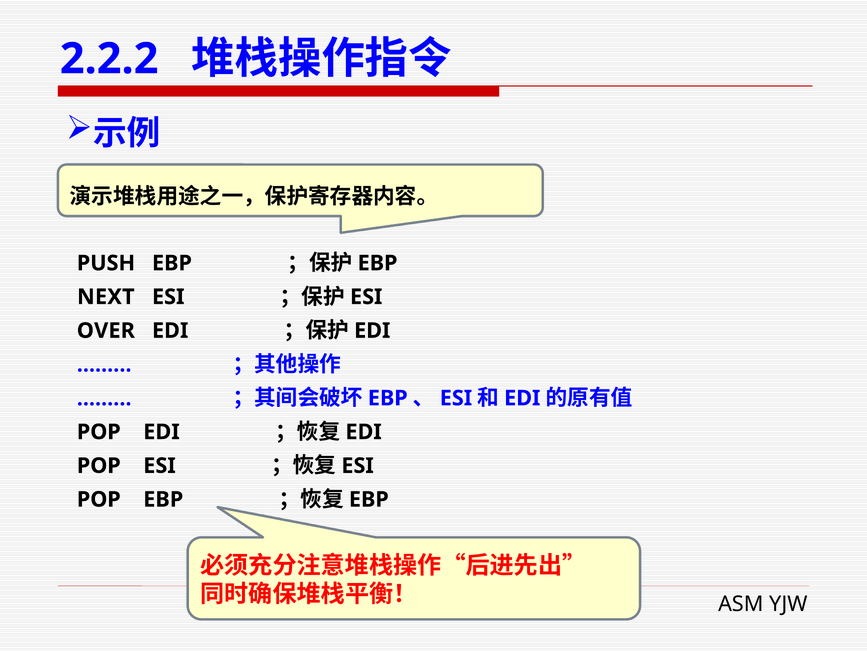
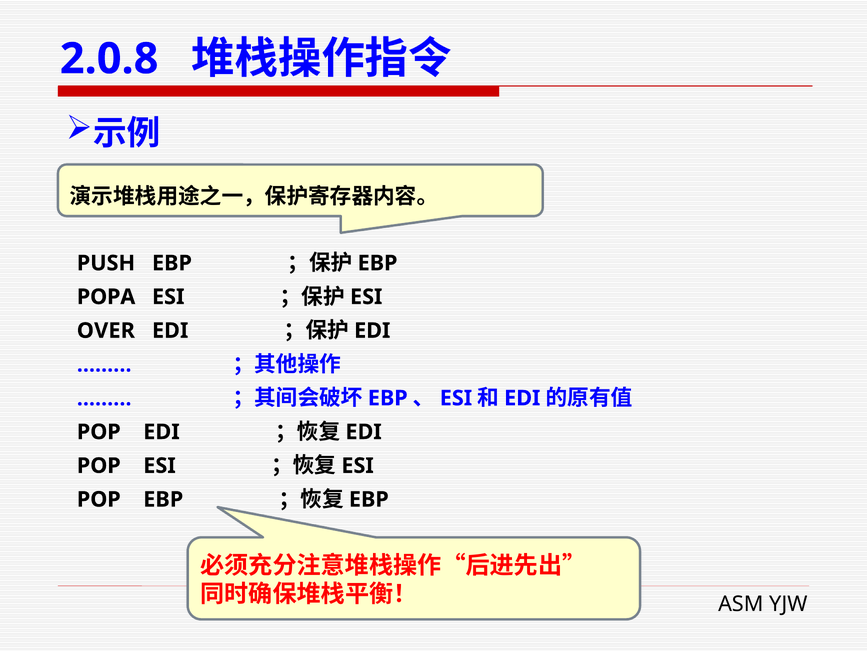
2.2.2: 2.2.2 -> 2.0.8 (109, 59)
NEXT: NEXT -> POPA (106, 297)
